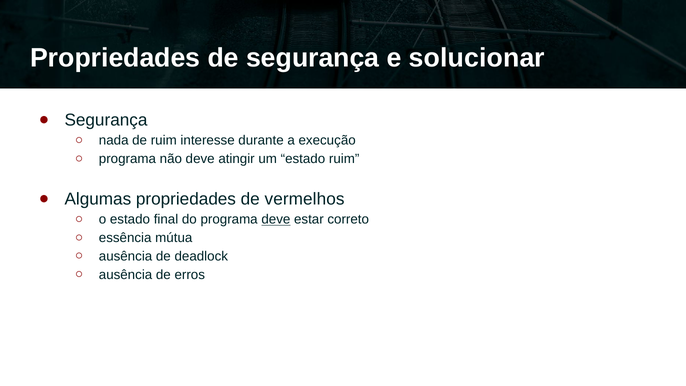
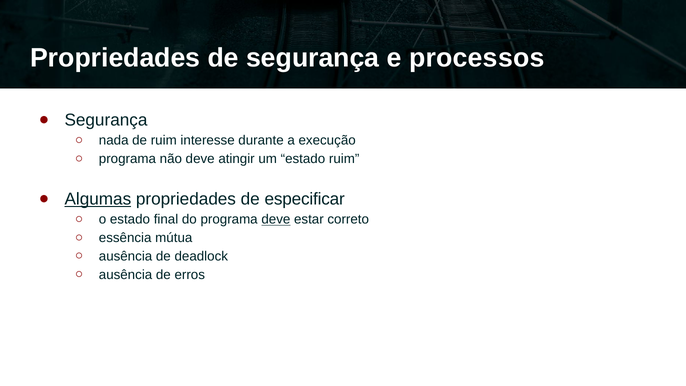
solucionar: solucionar -> processos (477, 58)
Algumas underline: none -> present (98, 199)
vermelhos: vermelhos -> especificar (305, 199)
